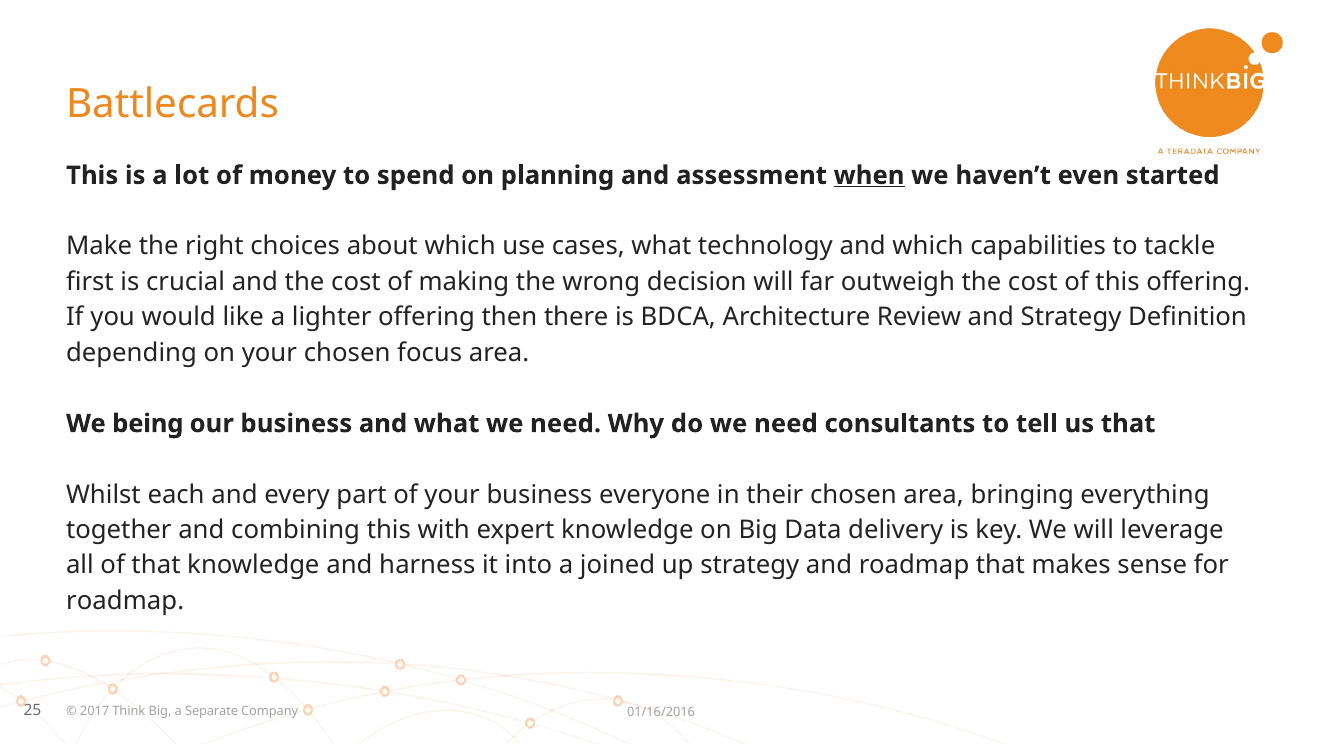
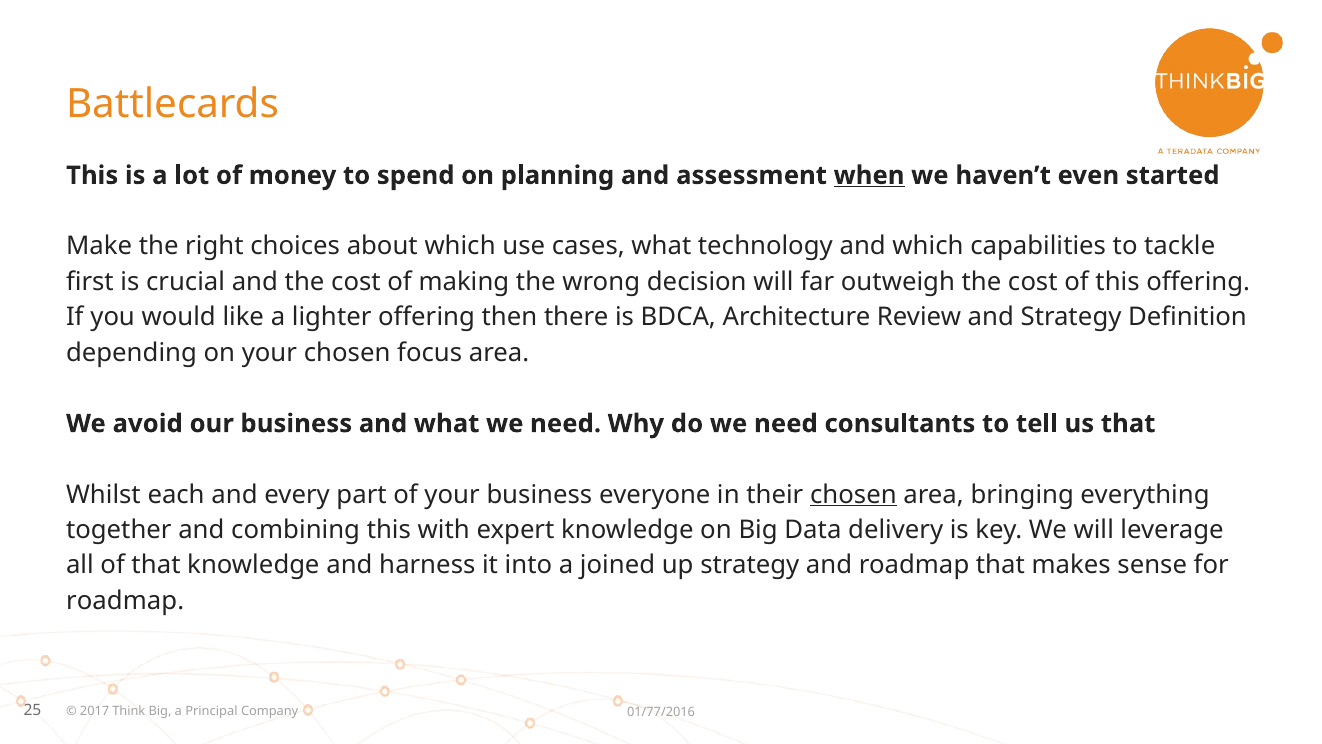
being: being -> avoid (148, 423)
chosen underline: none -> present (853, 494)
Separate: Separate -> Principal (211, 711)
01/16/2016: 01/16/2016 -> 01/77/2016 (661, 712)
